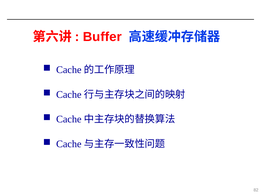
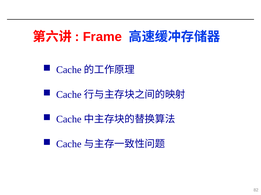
Buffer: Buffer -> Frame (102, 37)
